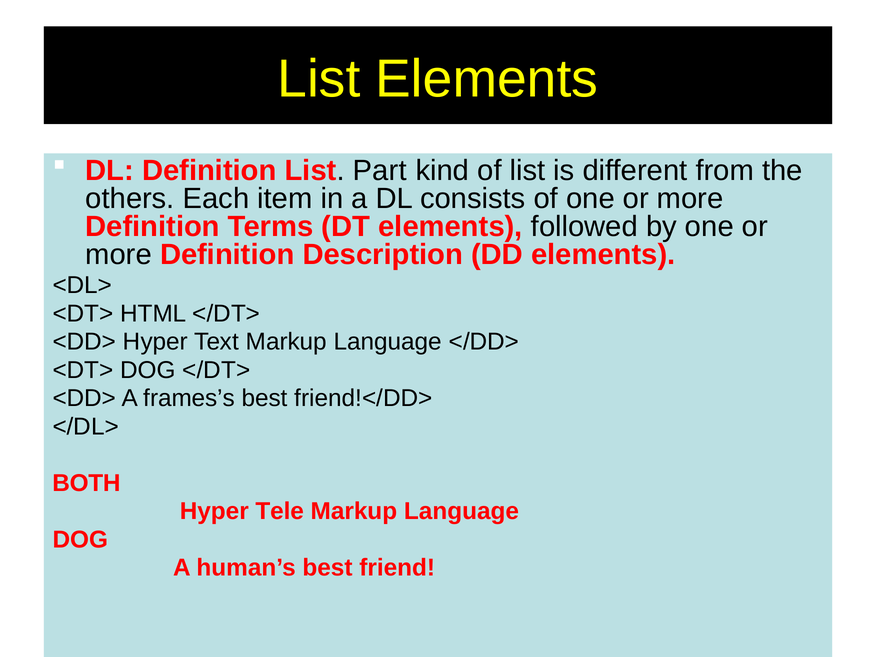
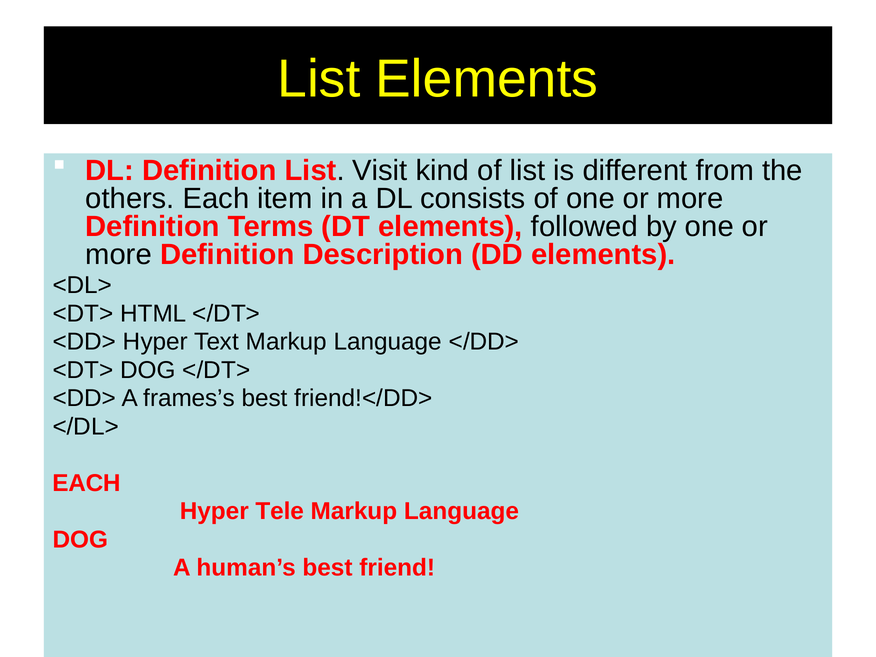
Part: Part -> Visit (380, 170)
BOTH: BOTH -> EACH (86, 483)
